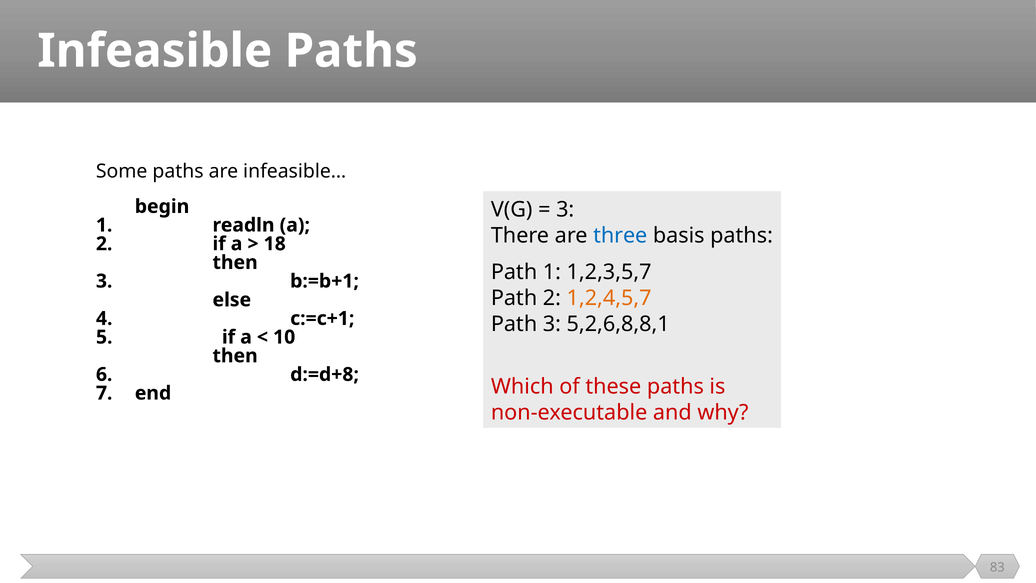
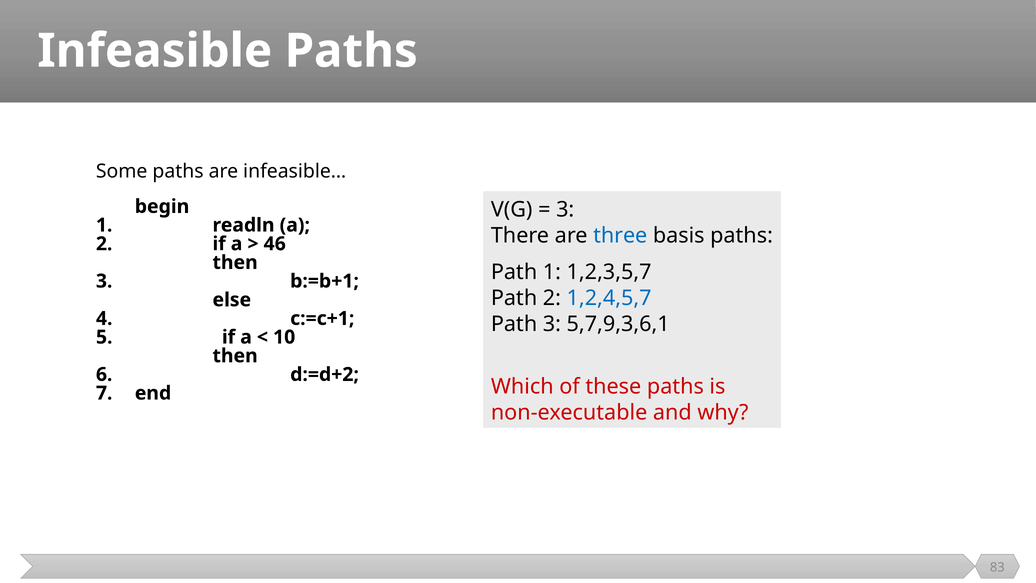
18: 18 -> 46 (275, 244)
1,2,4,5,7 colour: orange -> blue (609, 298)
5,2,6,8,8,1: 5,2,6,8,8,1 -> 5,7,9,3,6,1 (618, 324)
d:=d+8: d:=d+8 -> d:=d+2 (325, 374)
